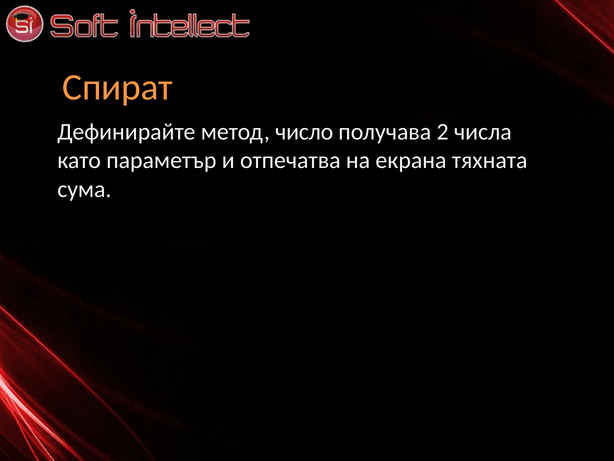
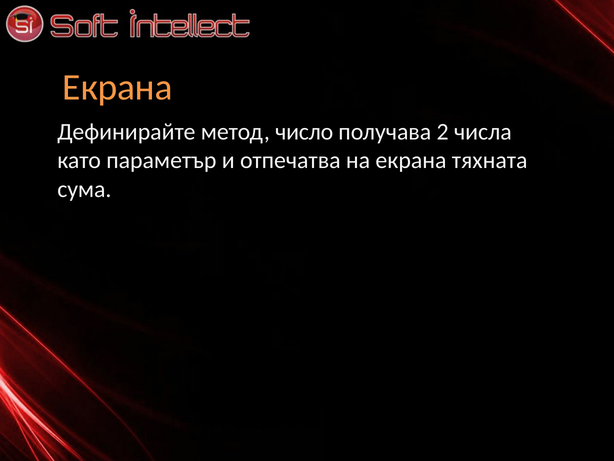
Спират: Спират -> Екрана (118, 87)
